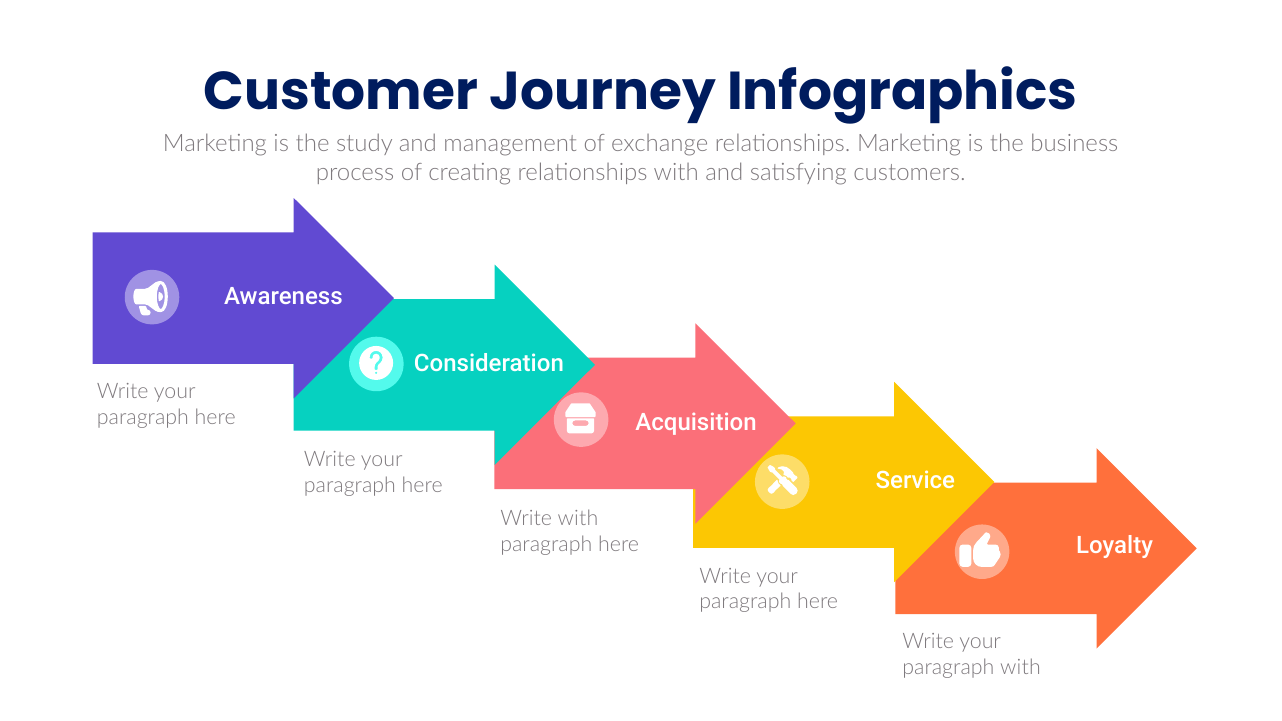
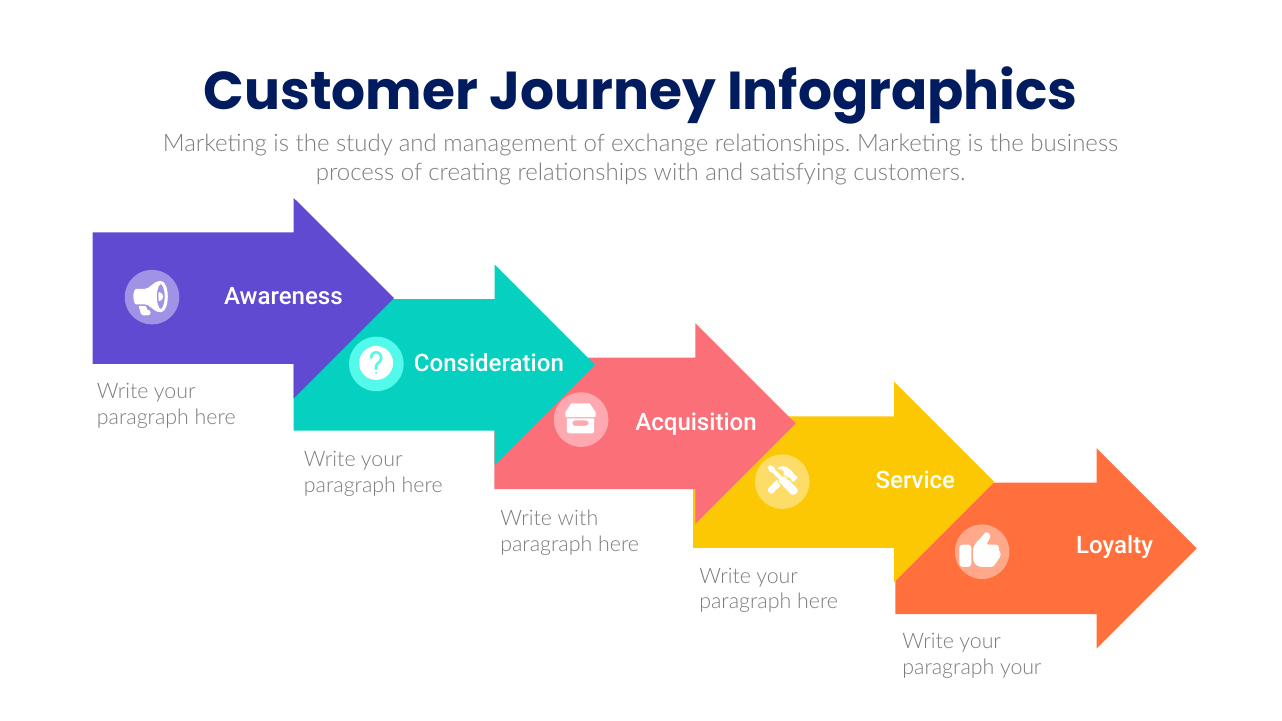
paragraph with: with -> your (1021, 667)
